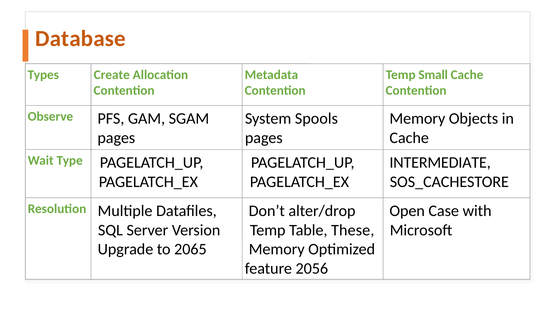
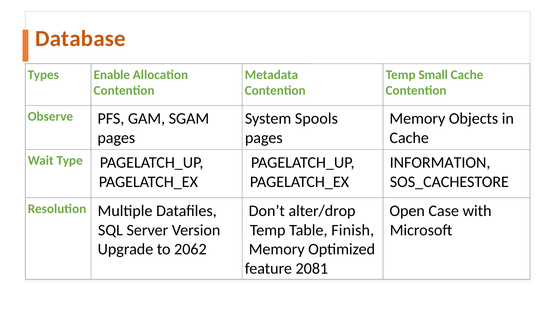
Create: Create -> Enable (112, 75)
INTERMEDIATE: INTERMEDIATE -> INFORMATION (440, 162)
These: These -> Finish (353, 230)
2065: 2065 -> 2062 (190, 249)
2056: 2056 -> 2081 (312, 269)
